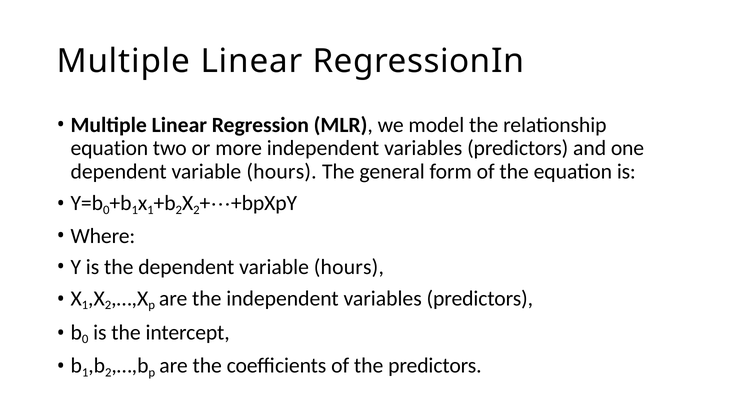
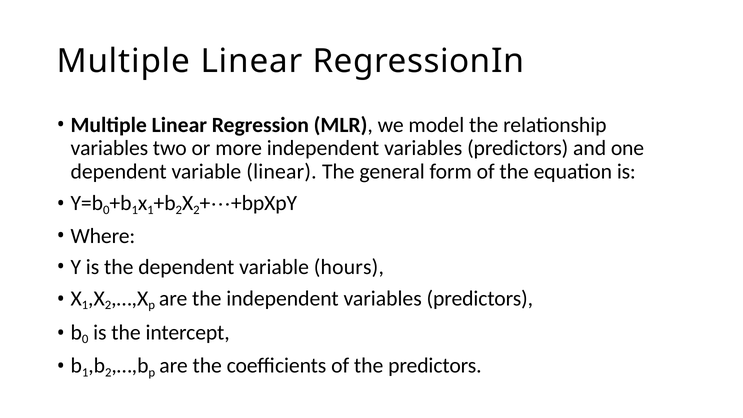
equation: equation -> variables (109, 148)
hours: hours -> linear (282, 171)
